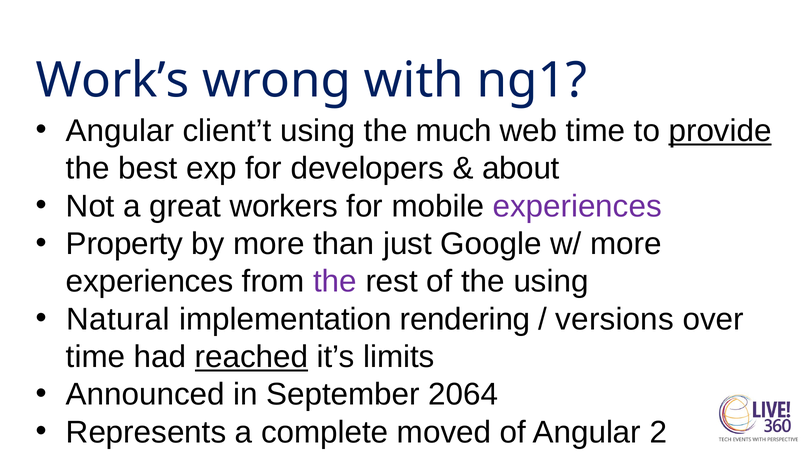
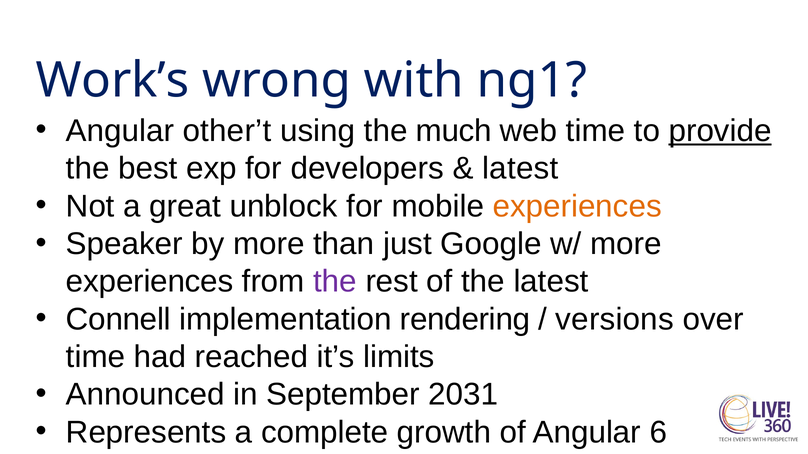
client’t: client’t -> other’t (227, 131)
about: about -> latest (520, 169)
workers: workers -> unblock (284, 206)
experiences colour: purple -> orange (577, 206)
Property: Property -> Speaker (124, 244)
the using: using -> latest (551, 282)
Natural: Natural -> Connell (118, 320)
reached underline: present -> none (252, 357)
2064: 2064 -> 2031 (463, 395)
moved: moved -> growth (444, 433)
2: 2 -> 6 (658, 433)
